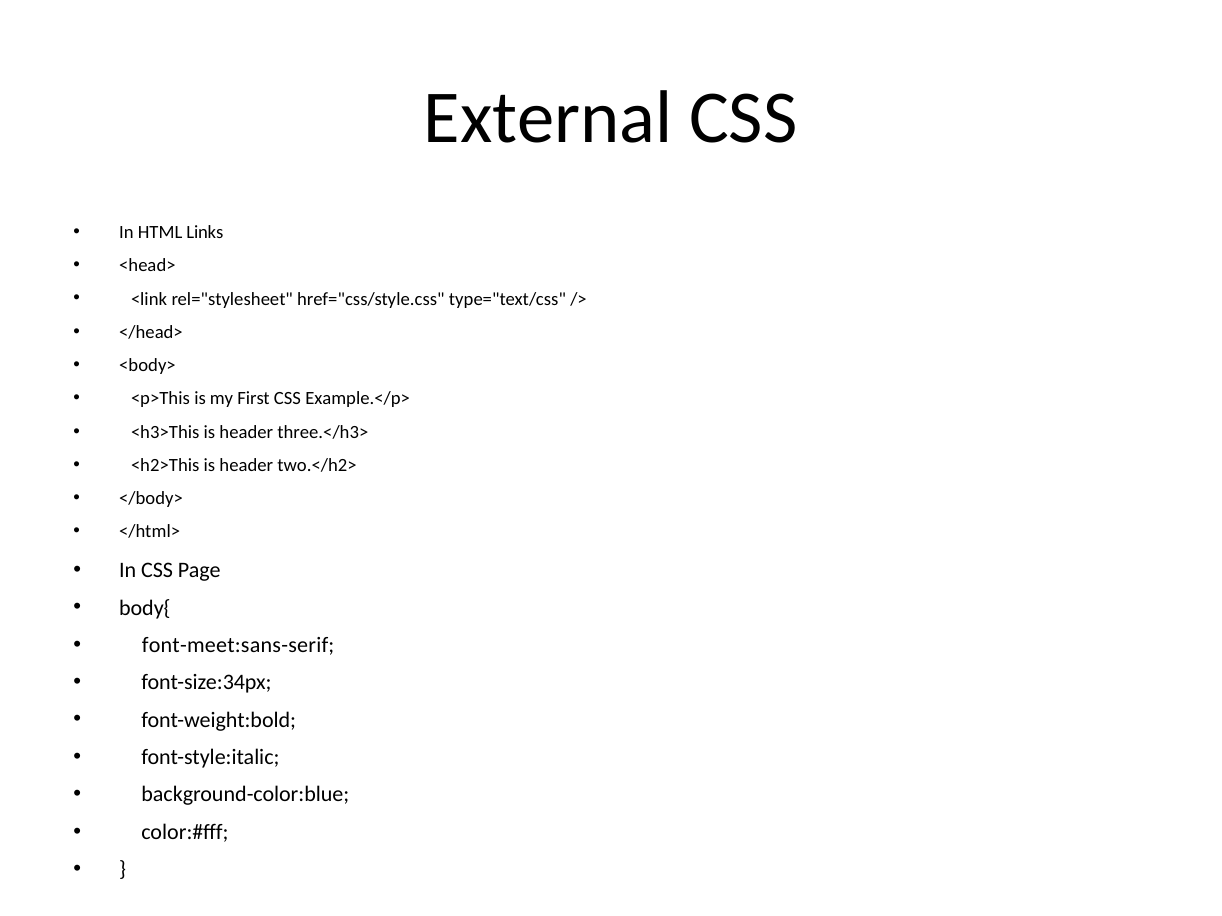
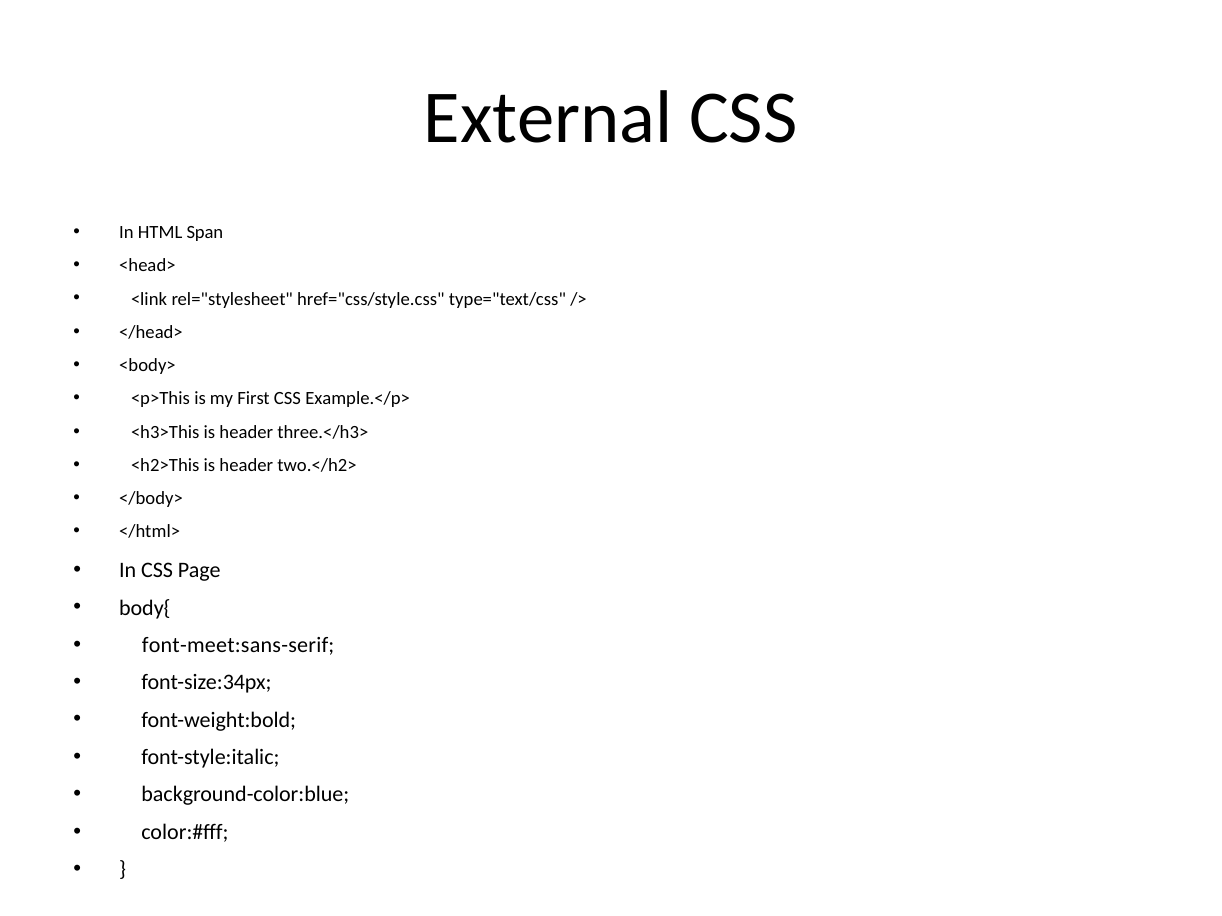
Links: Links -> Span (205, 232)
